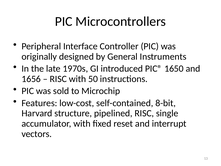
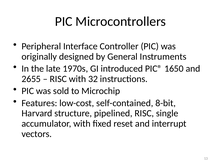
1656: 1656 -> 2655 (31, 79)
50: 50 -> 32 (93, 79)
